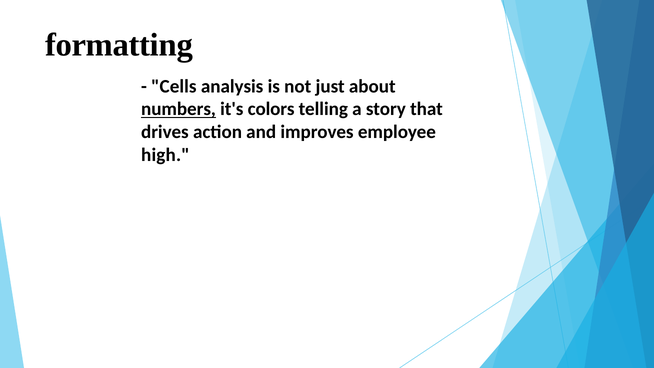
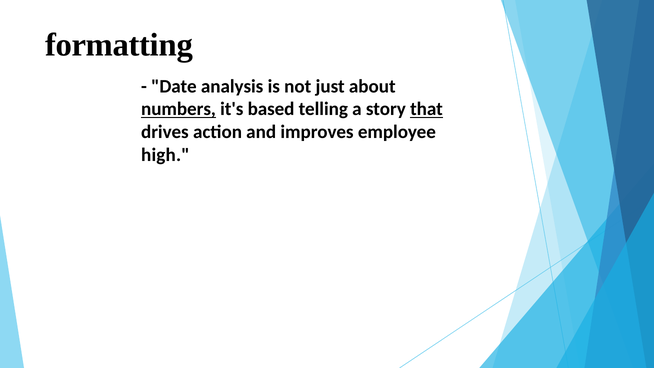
Cells: Cells -> Date (174, 86)
colors: colors -> based (271, 109)
that underline: none -> present (426, 109)
